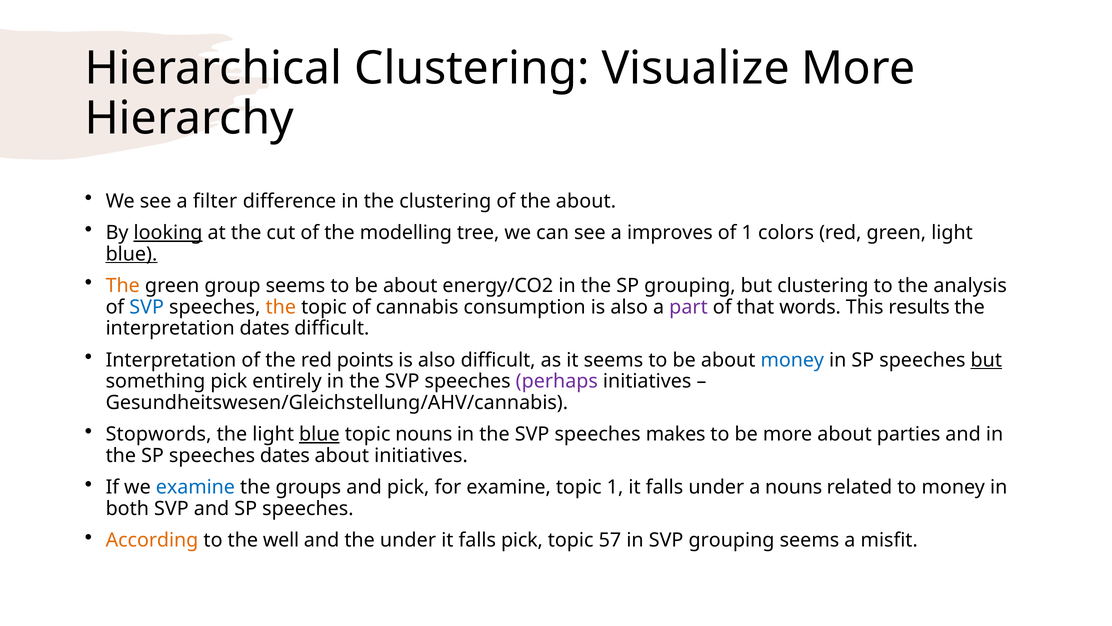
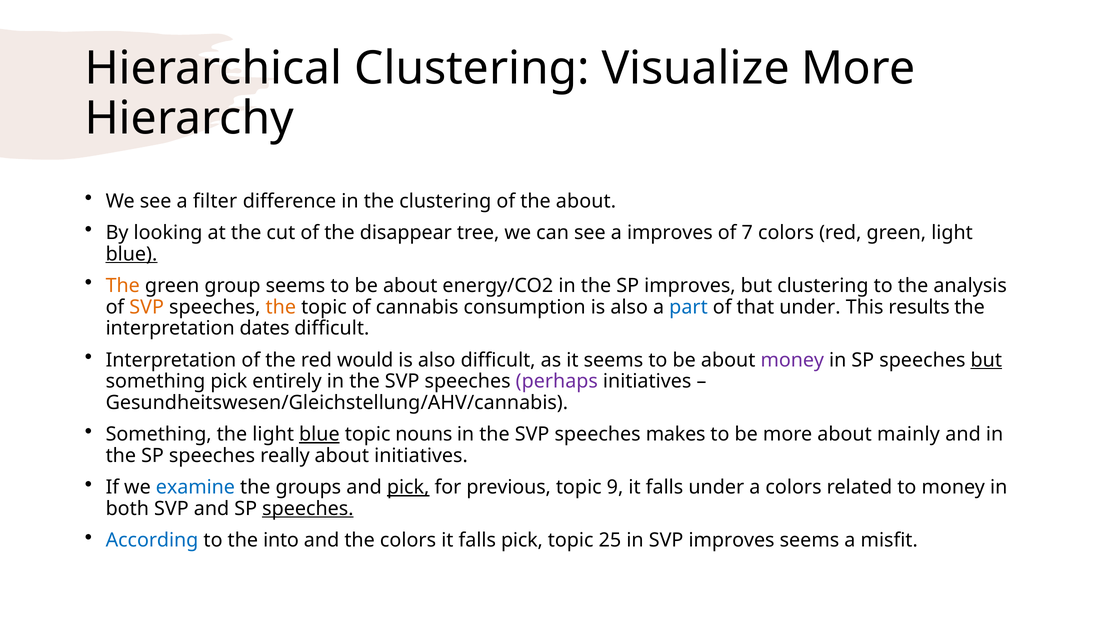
looking underline: present -> none (168, 233)
modelling: modelling -> disappear (406, 233)
of 1: 1 -> 7 (747, 233)
SP grouping: grouping -> improves (690, 285)
SVP colour: blue -> orange (147, 307)
part colour: purple -> blue (688, 307)
that words: words -> under (810, 307)
points: points -> would (365, 360)
money colour: blue -> purple (792, 360)
Stopwords: Stopwords -> Something (159, 434)
parties: parties -> mainly (908, 434)
speeches dates: dates -> really (285, 455)
pick underline: none -> present (408, 487)
for examine: examine -> previous (509, 487)
topic 1: 1 -> 9 (615, 487)
a nouns: nouns -> colors (794, 487)
speeches underline: none -> present (308, 508)
According colour: orange -> blue (152, 540)
well: well -> into (281, 540)
the under: under -> colors (408, 540)
57: 57 -> 25 (610, 540)
SVP grouping: grouping -> improves (732, 540)
